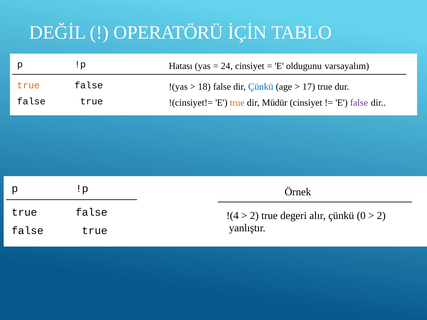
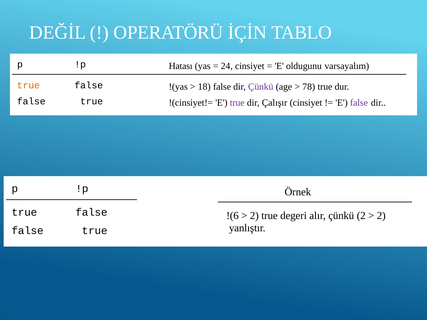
Çünkü colour: blue -> purple (261, 87)
17: 17 -> 78 (309, 87)
true colour: orange -> purple (237, 103)
Müdür: Müdür -> Çalışır (275, 103)
!(4: !(4 -> !(6 (233, 216)
çünkü 0: 0 -> 2 (361, 216)
